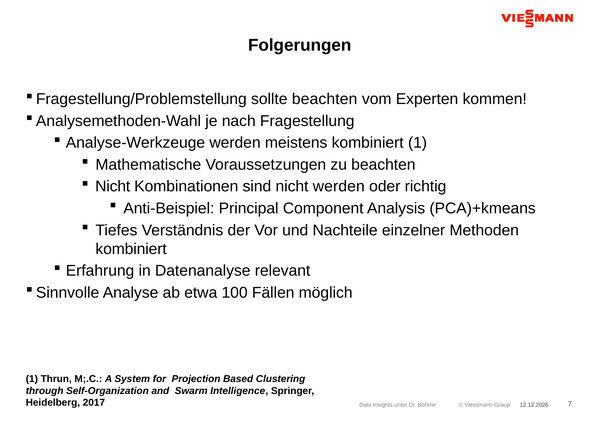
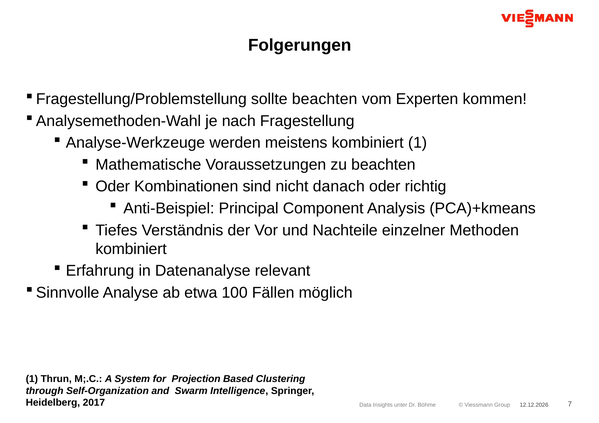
Nicht: Nicht -> Oder (113, 187)
nicht werden: werden -> danach (339, 187)
